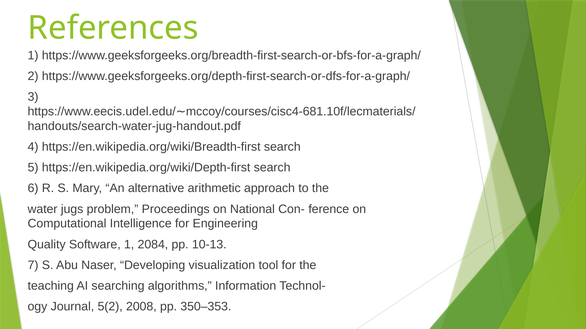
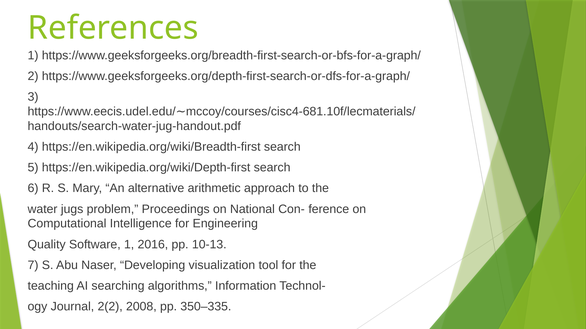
2084: 2084 -> 2016 (153, 245)
5(2: 5(2 -> 2(2 (110, 307)
350–353: 350–353 -> 350–335 (206, 307)
